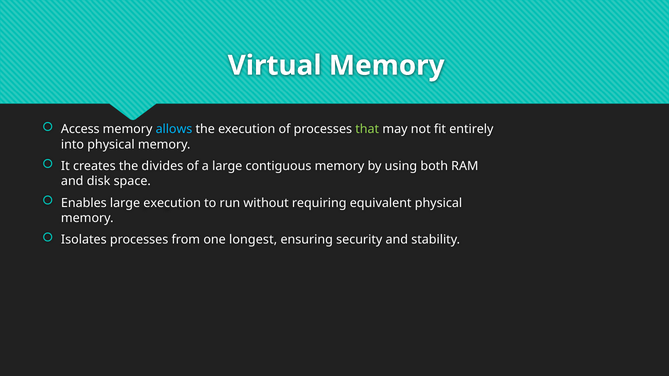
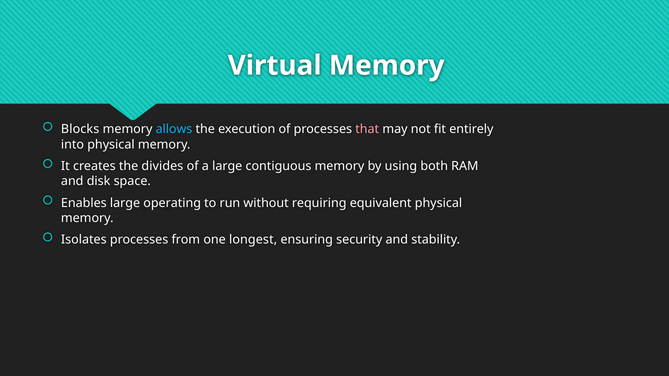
Access: Access -> Blocks (80, 129)
that colour: light green -> pink (367, 129)
large execution: execution -> operating (172, 203)
